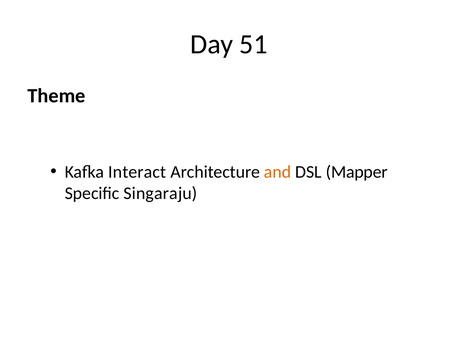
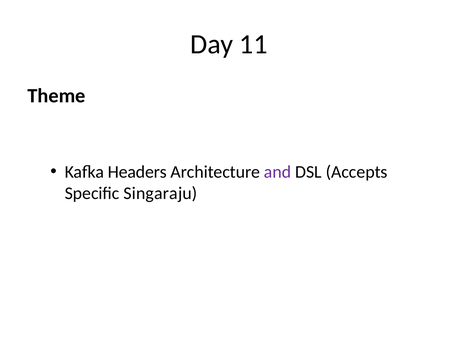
51: 51 -> 11 (253, 44)
Interact: Interact -> Headers (137, 172)
and colour: orange -> purple (278, 172)
Mapper: Mapper -> Accepts (357, 172)
